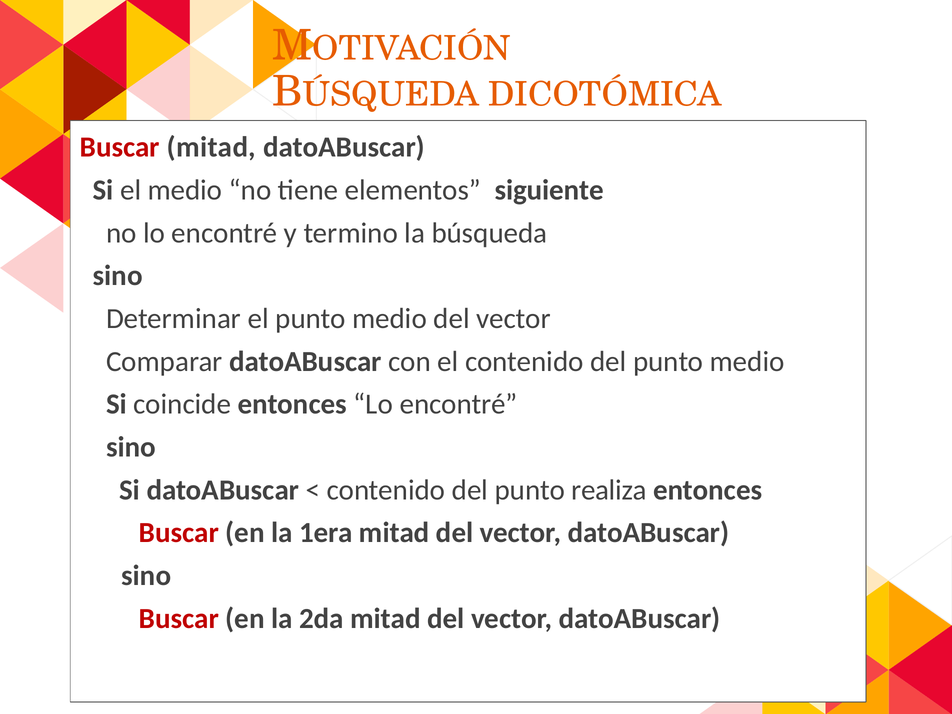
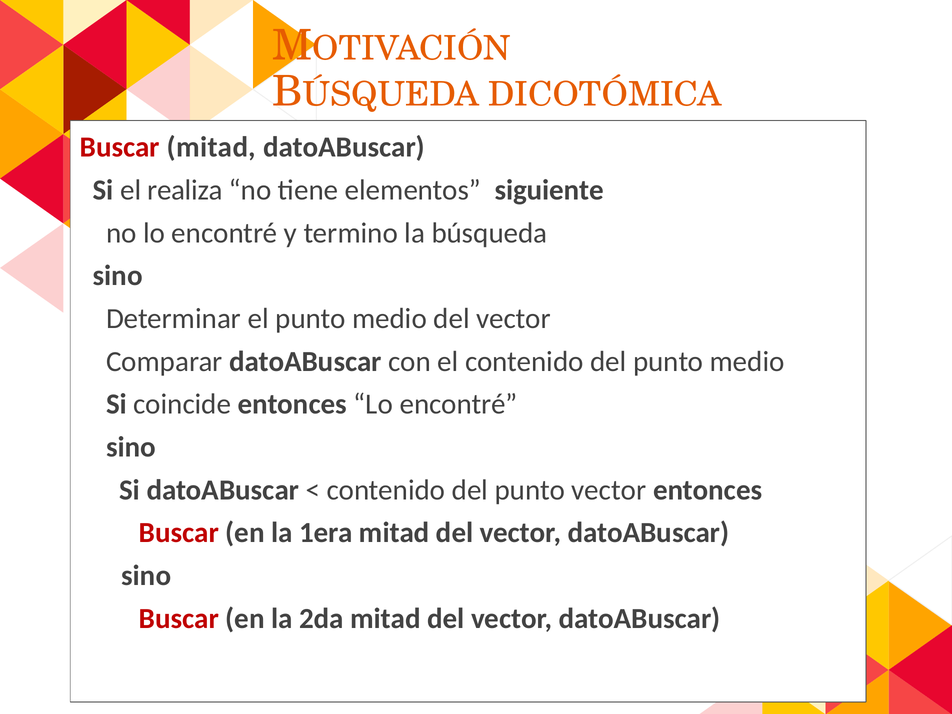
el medio: medio -> realiza (185, 190)
punto realiza: realiza -> vector (609, 490)
